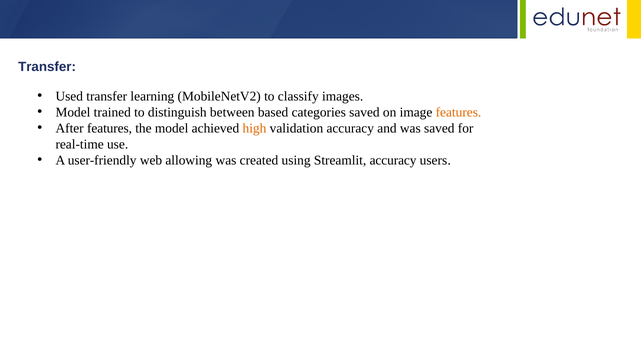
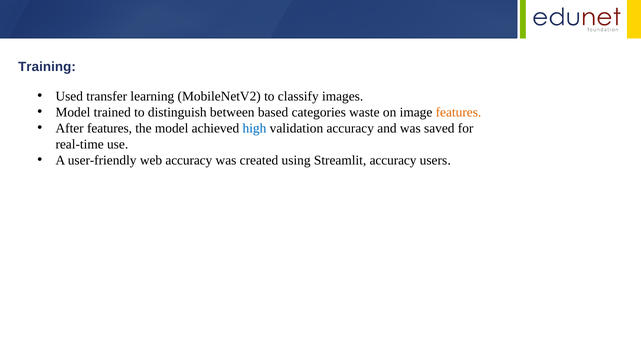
Transfer: Transfer -> Training (47, 67)
categories saved: saved -> waste (364, 112)
high colour: orange -> blue (254, 128)
web allowing: allowing -> accuracy (189, 160)
